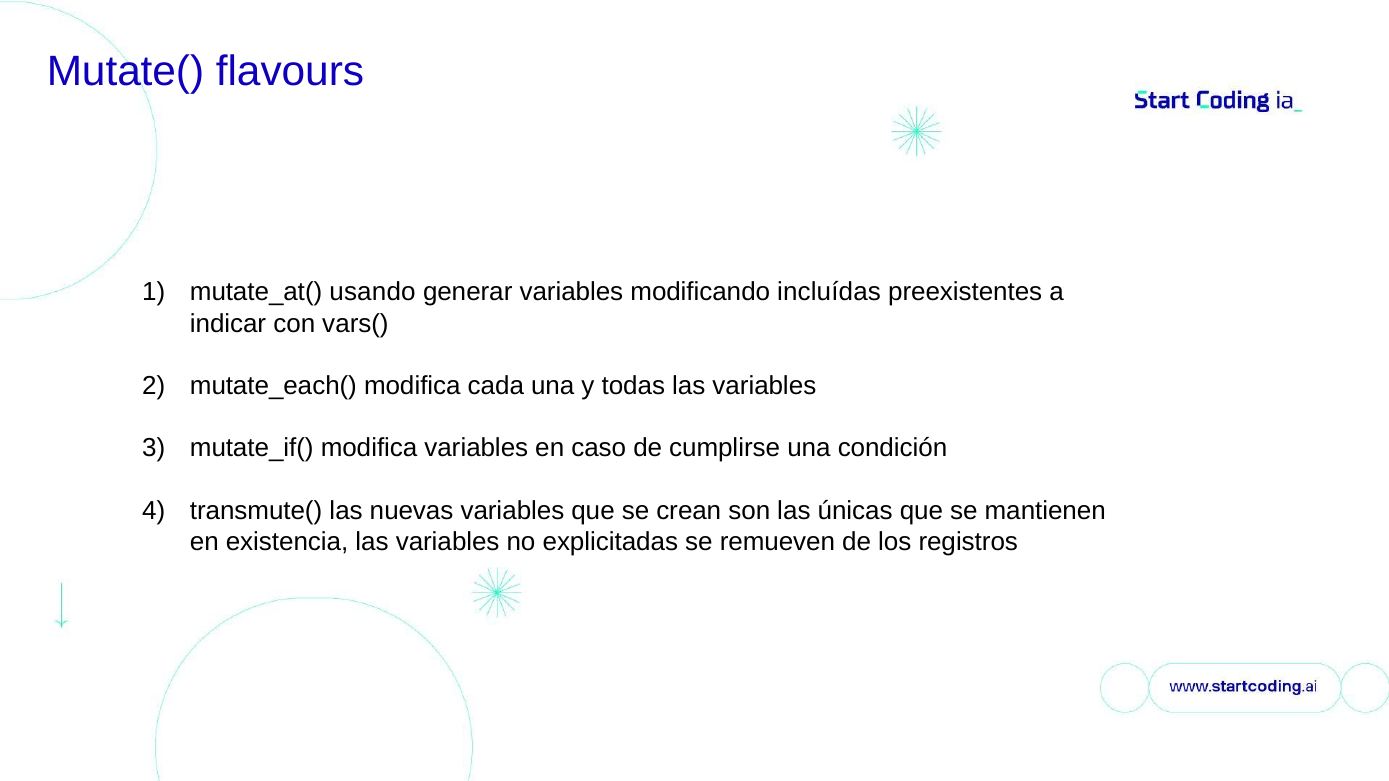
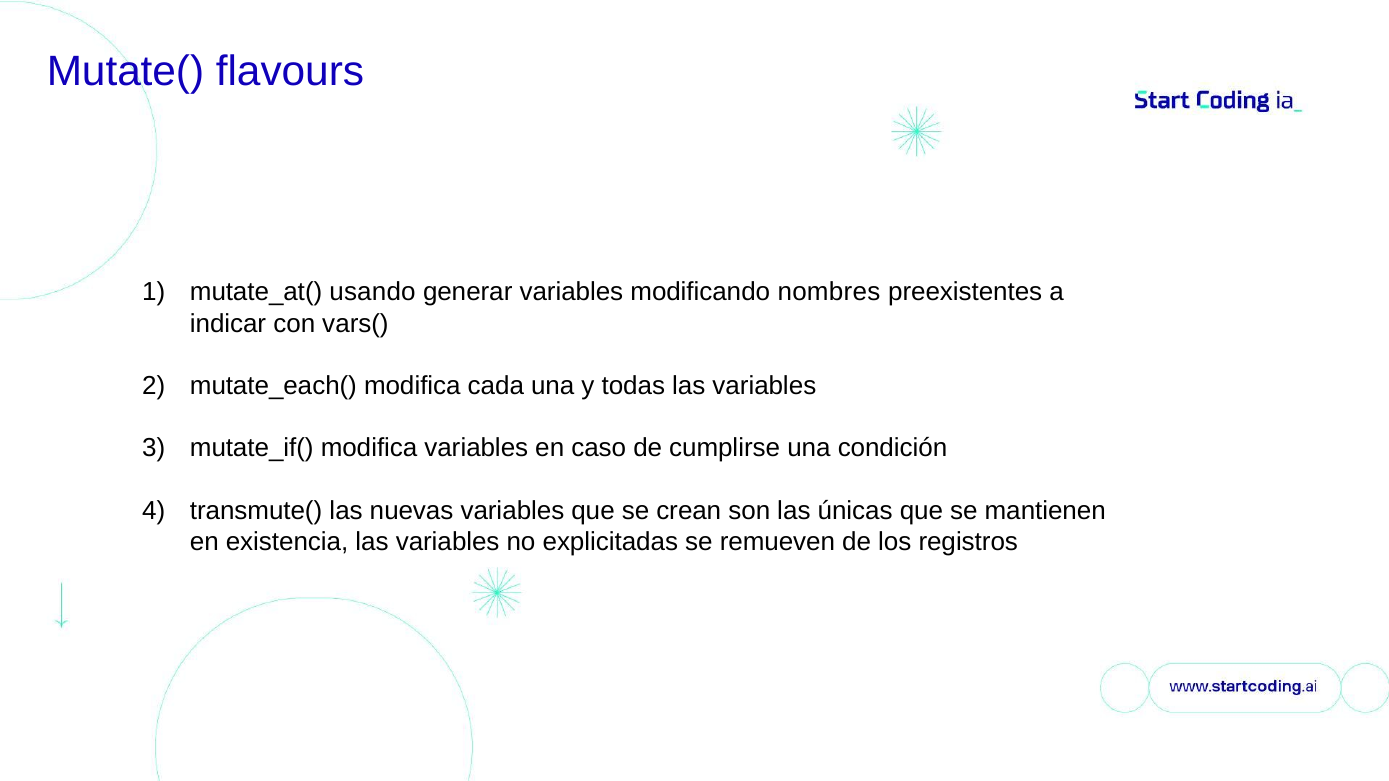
incluídas: incluídas -> nombres (829, 292)
